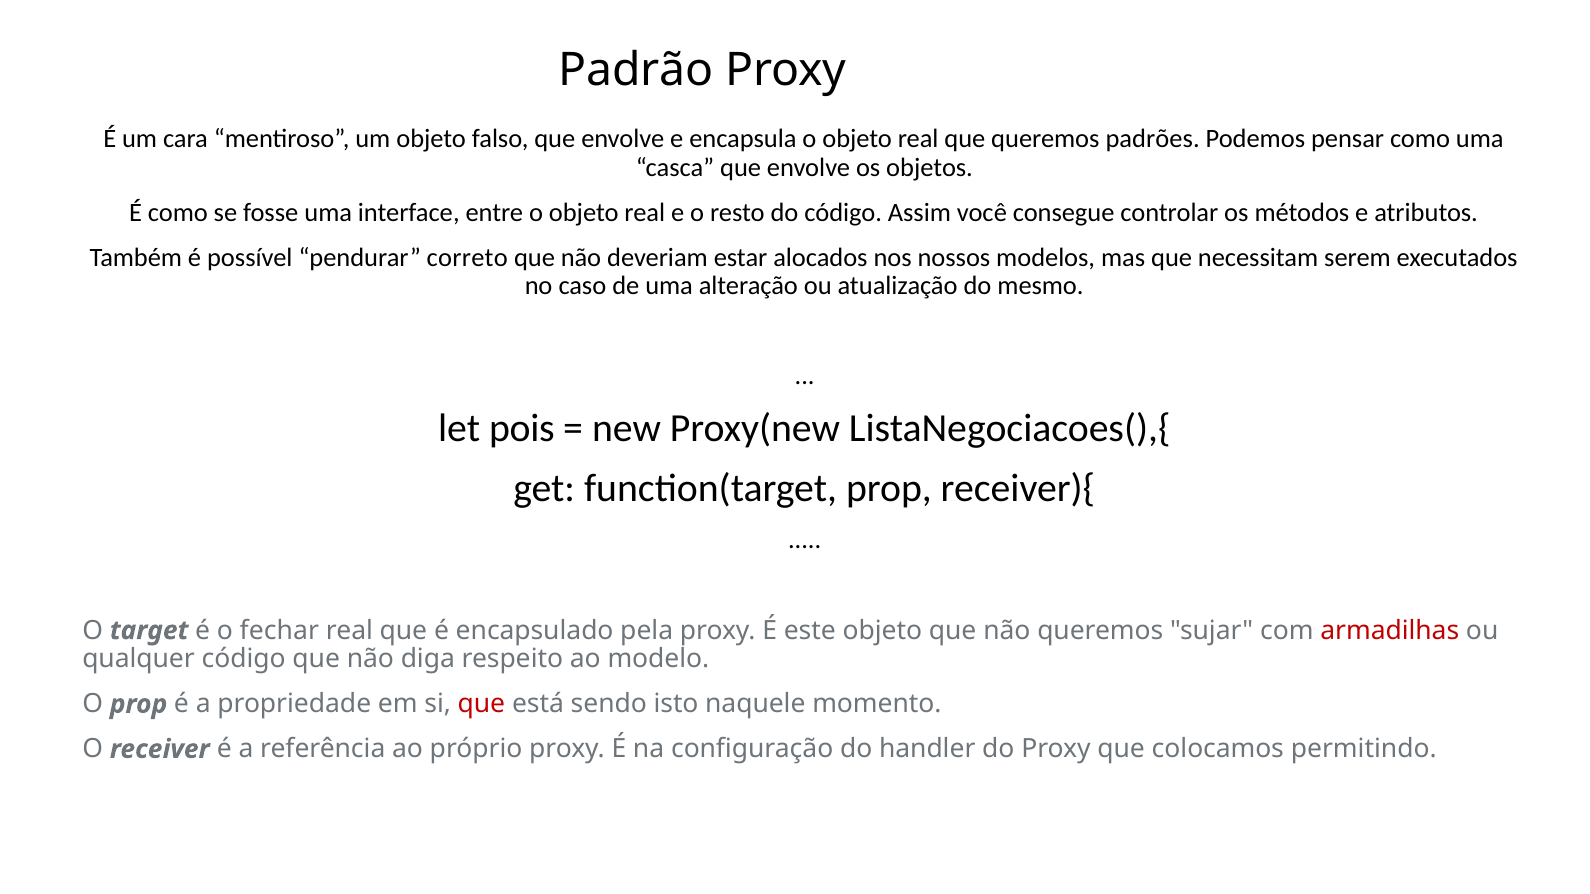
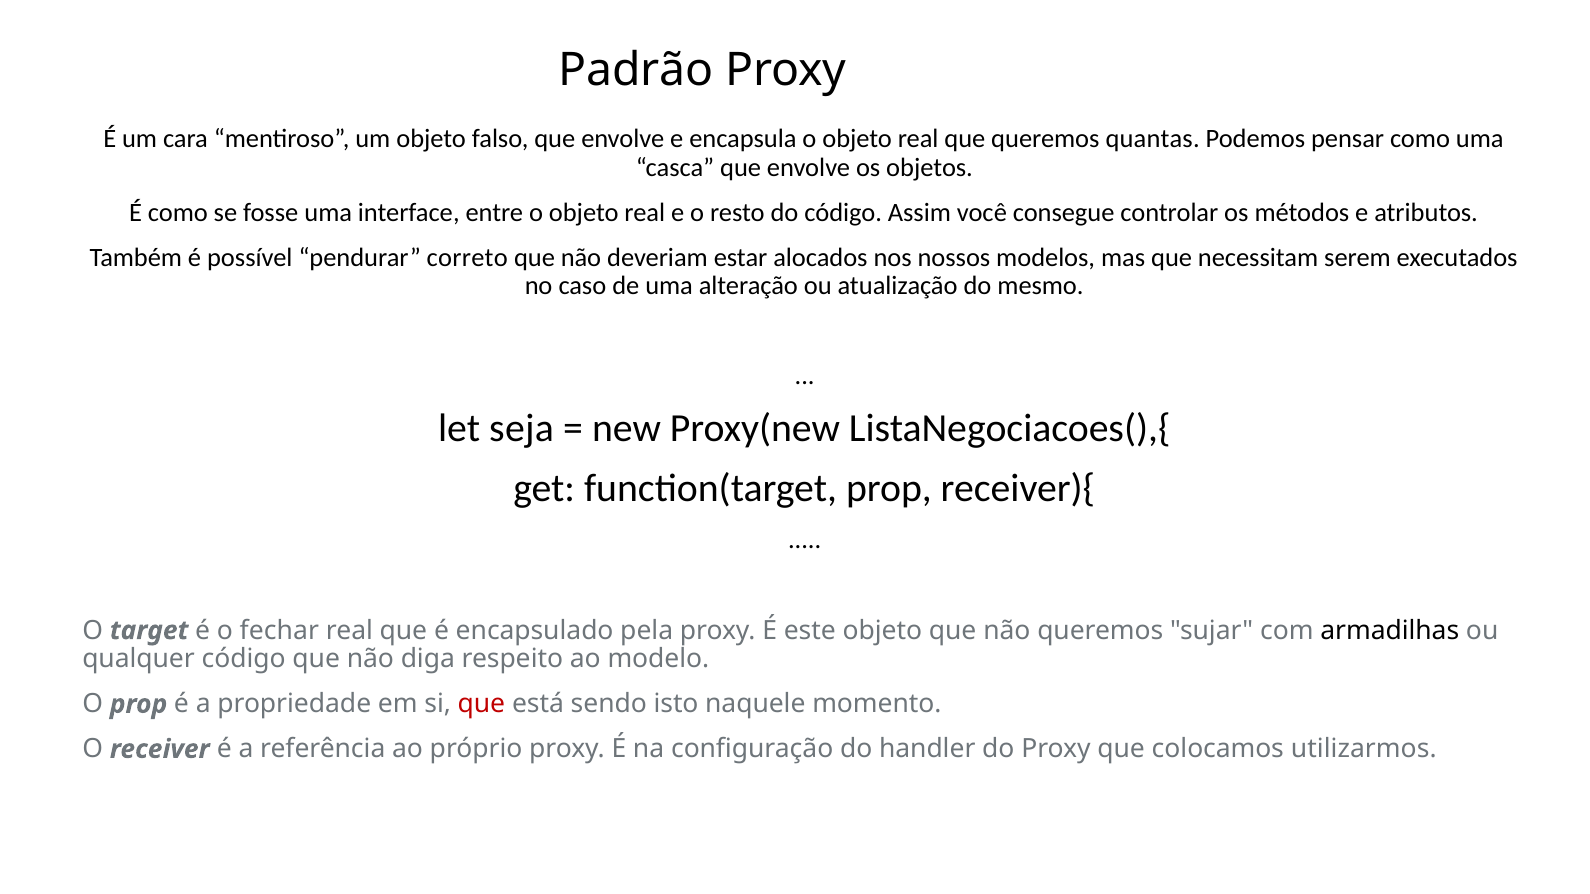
padrões: padrões -> quantas (1153, 139)
pois: pois -> seja (522, 429)
armadilhas colour: red -> black (1390, 631)
permitindo: permitindo -> utilizarmos (1364, 749)
